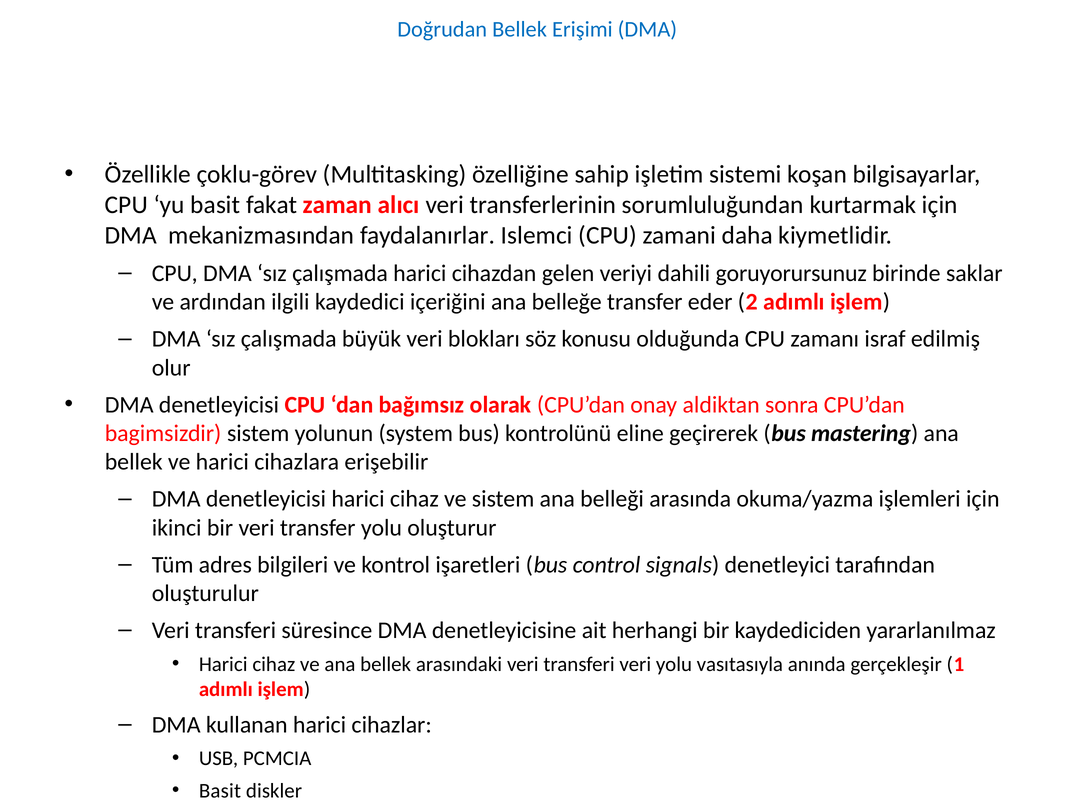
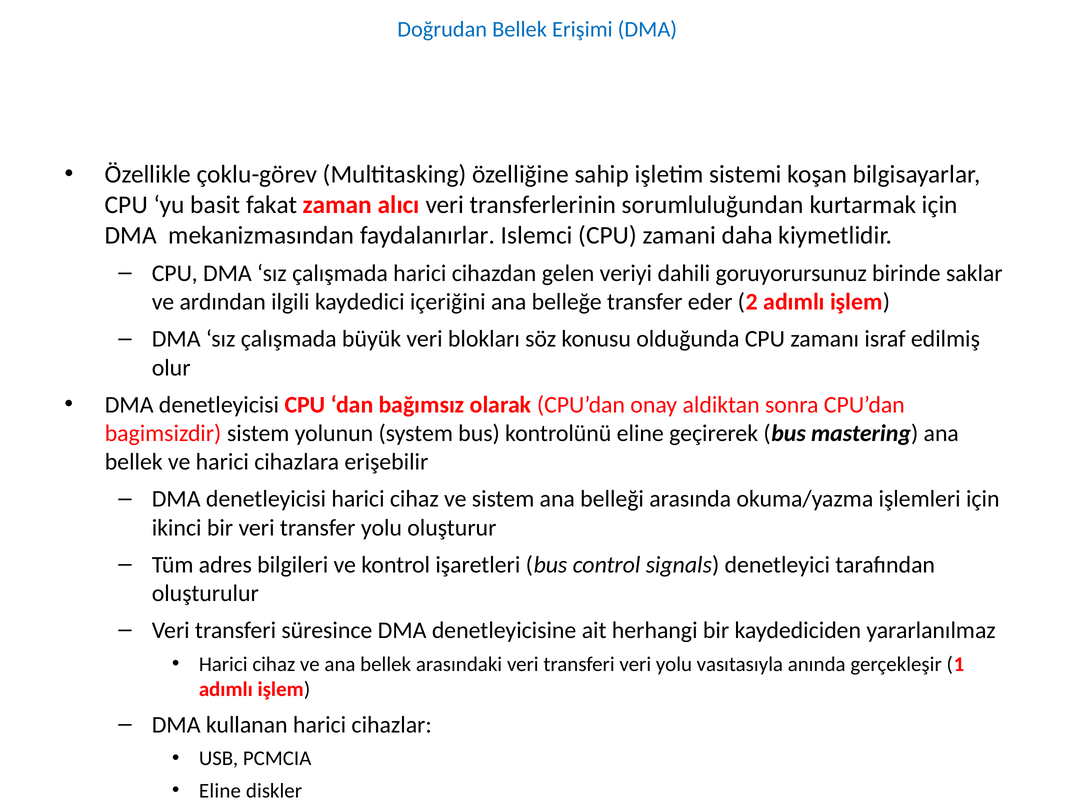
Basit: Basit -> Eline (220, 791)
